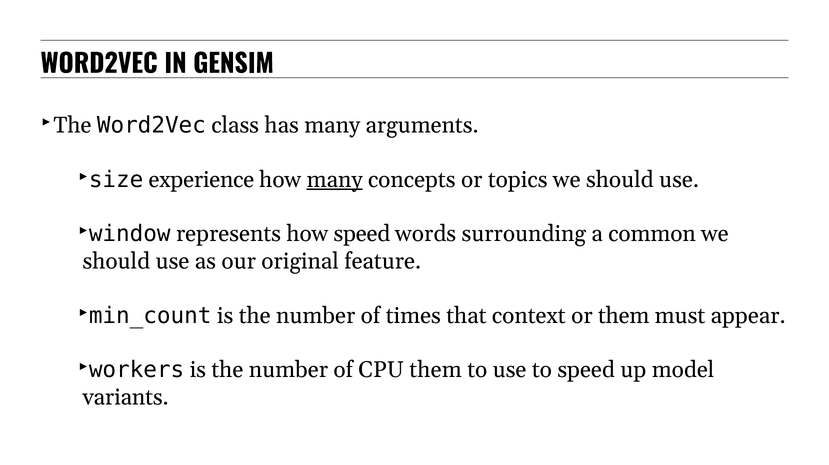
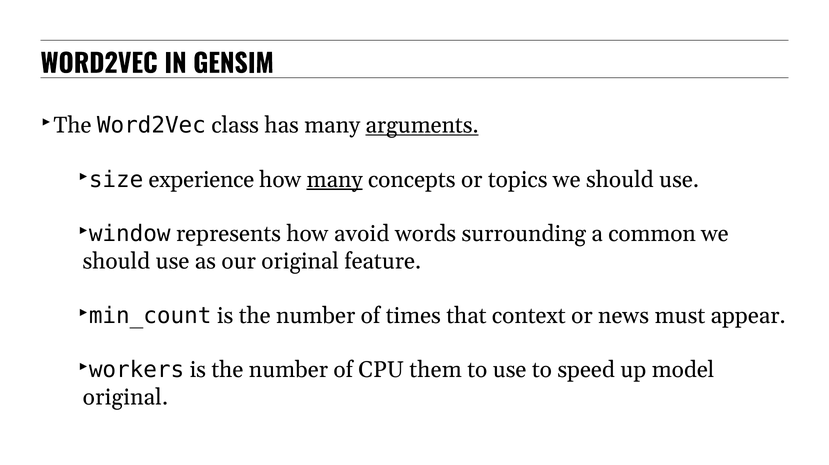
arguments underline: none -> present (422, 125)
how speed: speed -> avoid (362, 234)
or them: them -> news (624, 316)
variants: variants -> original (125, 398)
